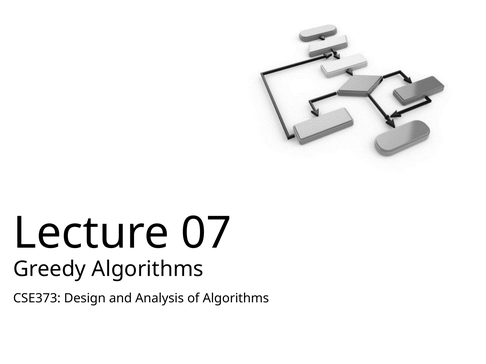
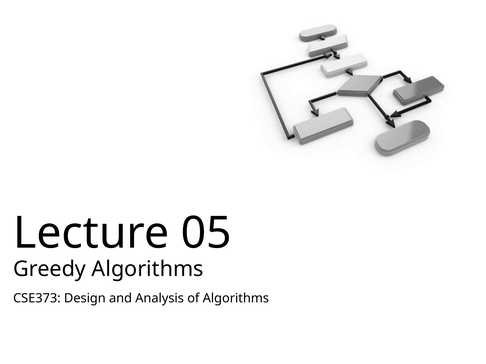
07: 07 -> 05 (206, 234)
